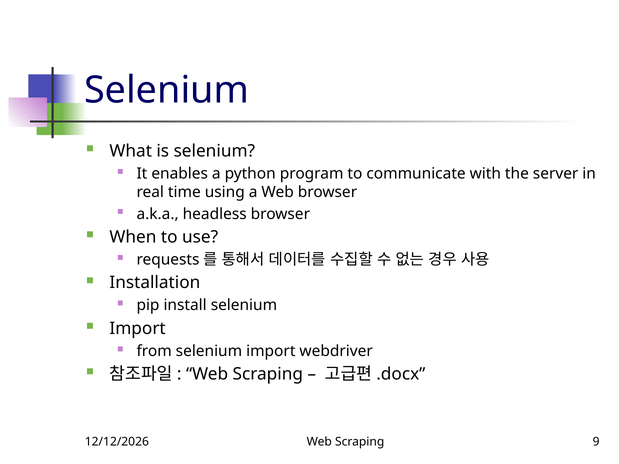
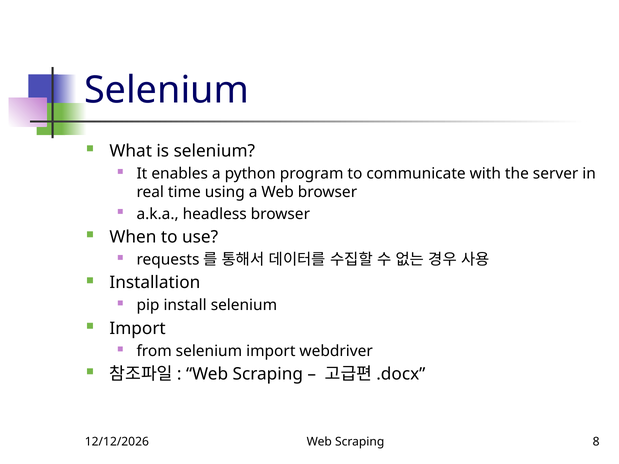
9: 9 -> 8 (596, 442)
